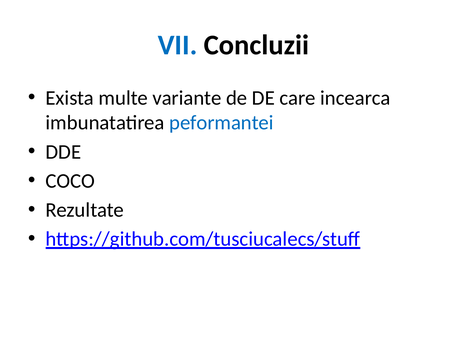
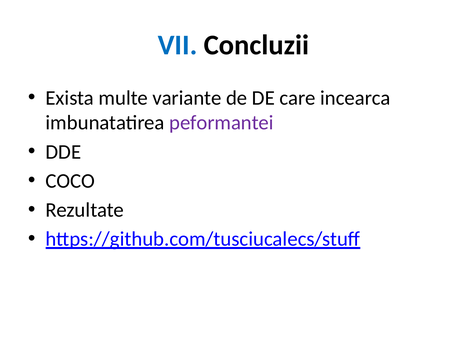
peformantei colour: blue -> purple (221, 123)
